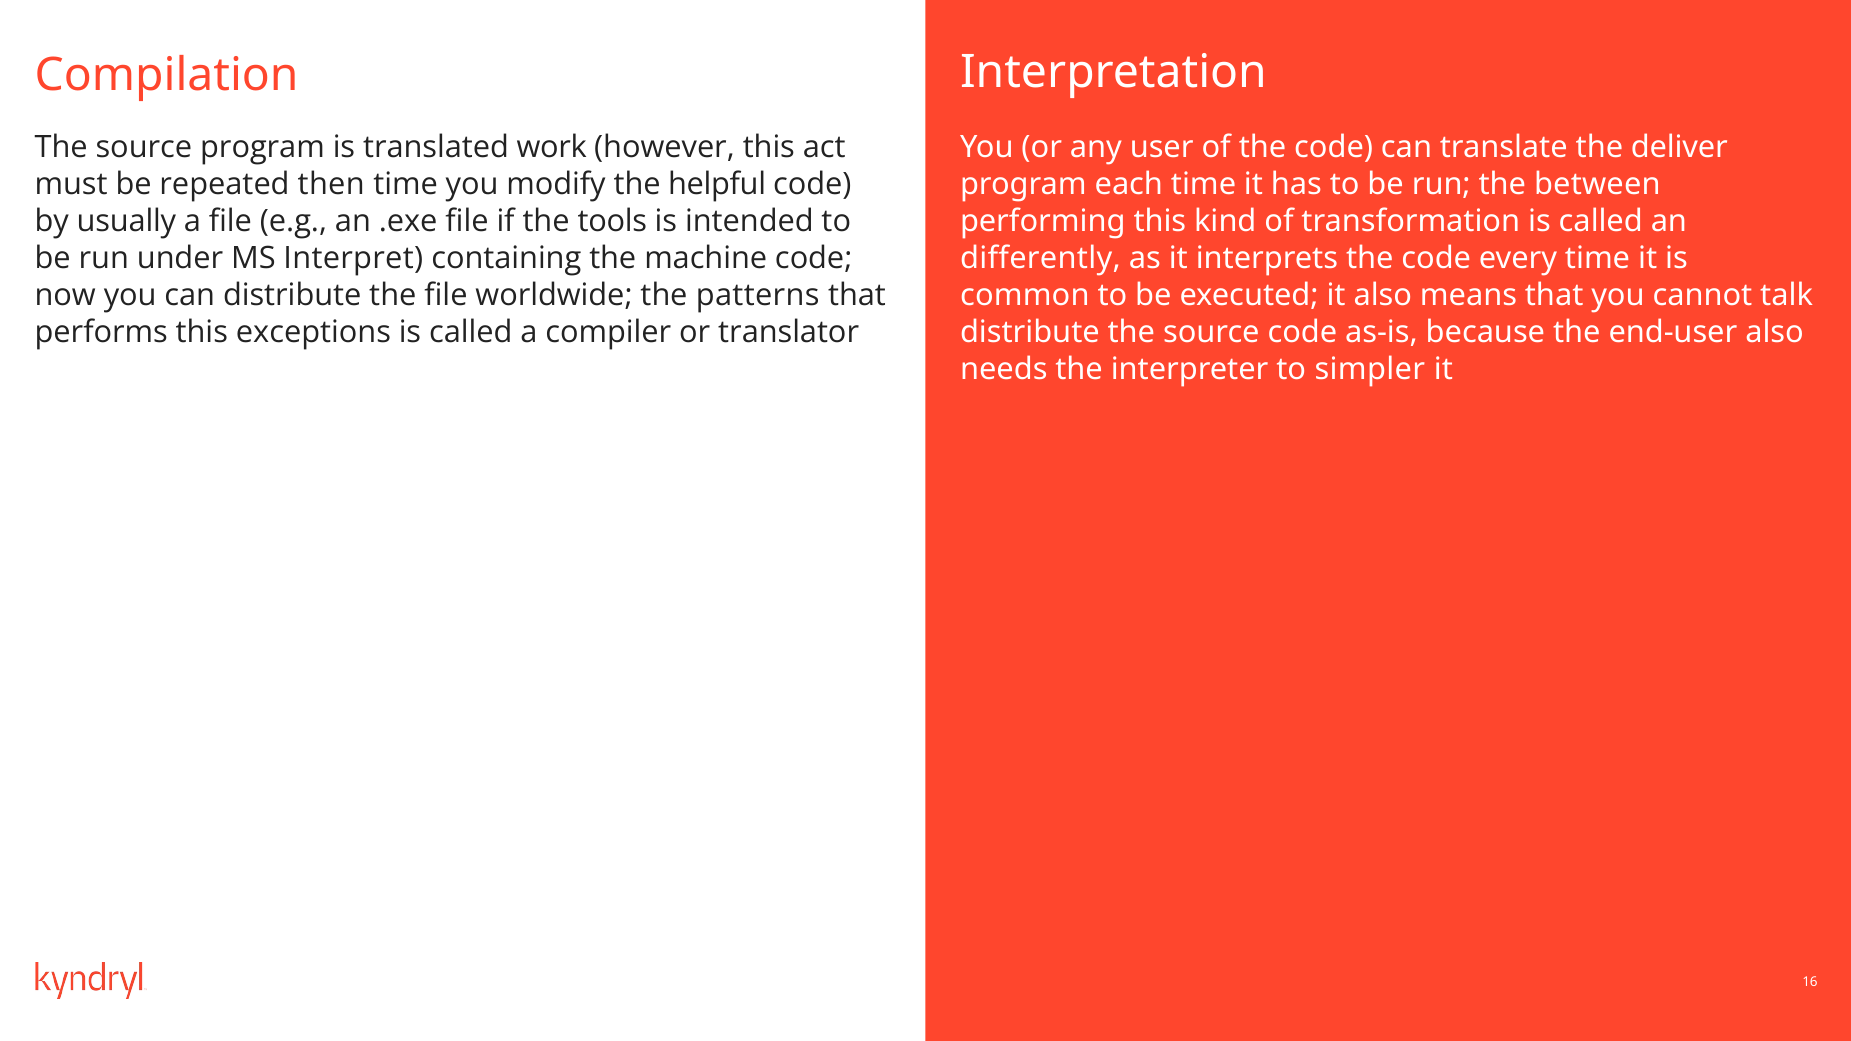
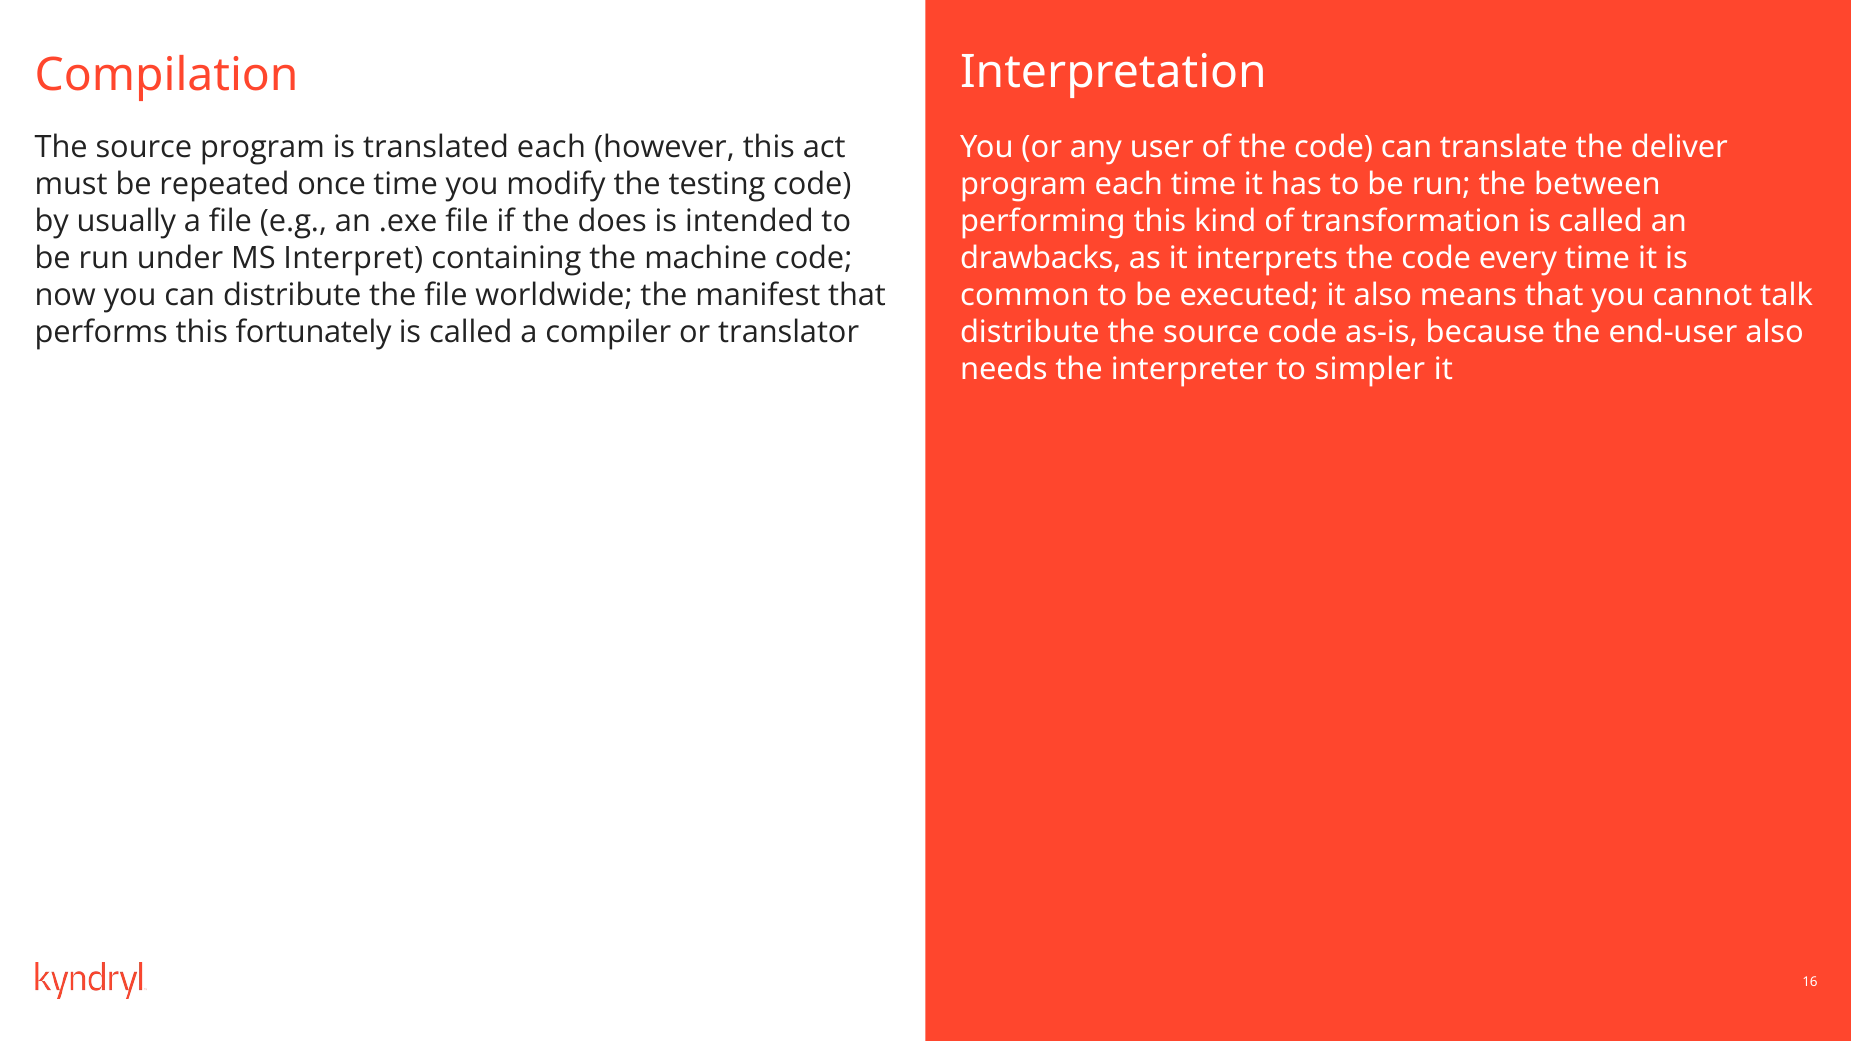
translated work: work -> each (551, 148)
then: then -> once (332, 185)
helpful: helpful -> testing (717, 185)
tools: tools -> does (612, 222)
differently: differently -> drawbacks (1041, 259)
patterns: patterns -> manifest (758, 296)
exceptions: exceptions -> fortunately (314, 333)
